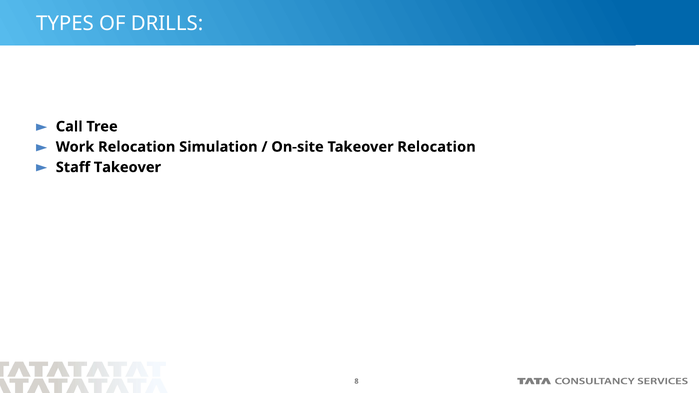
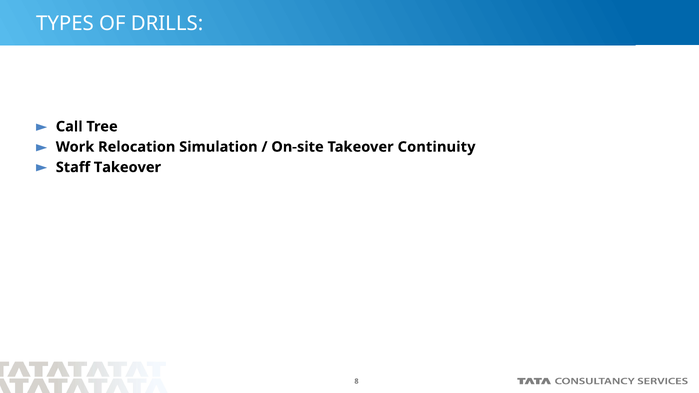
Takeover Relocation: Relocation -> Continuity (437, 147)
